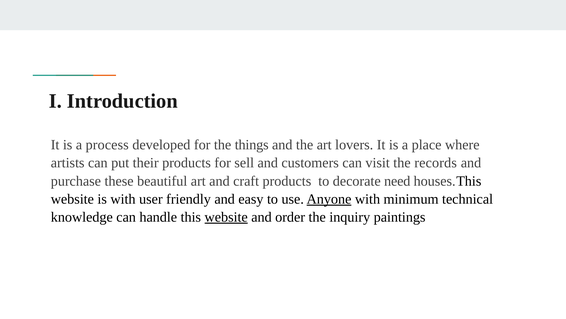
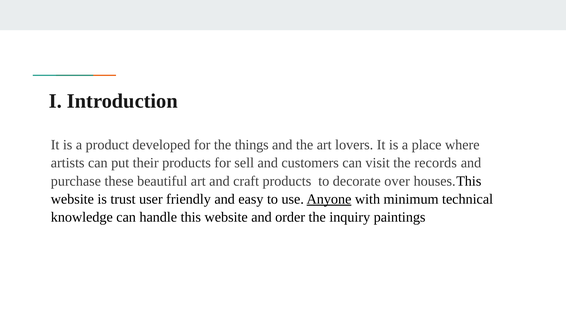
process: process -> product (107, 145)
need: need -> over (397, 181)
is with: with -> trust (123, 199)
website underline: present -> none (226, 217)
